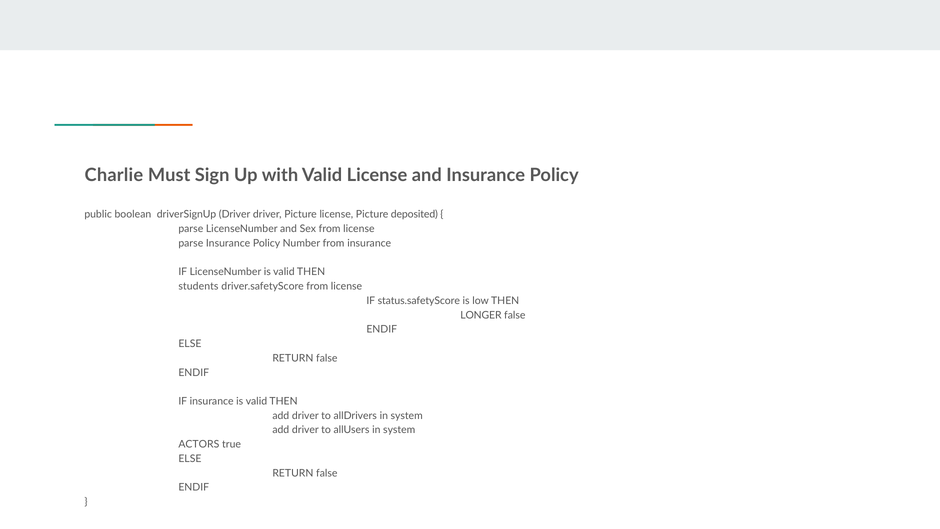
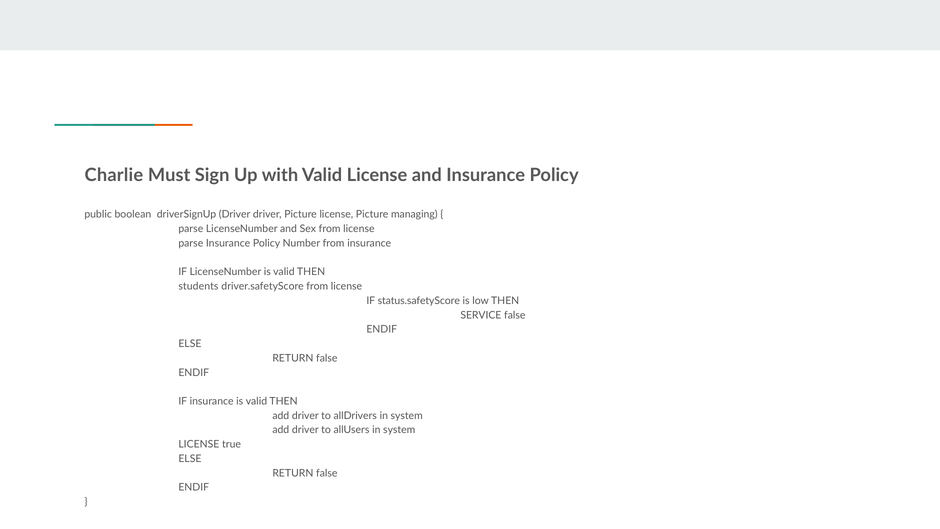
deposited: deposited -> managing (414, 214)
LONGER: LONGER -> SERVICE (481, 315)
ACTORS: ACTORS -> LICENSE (199, 444)
